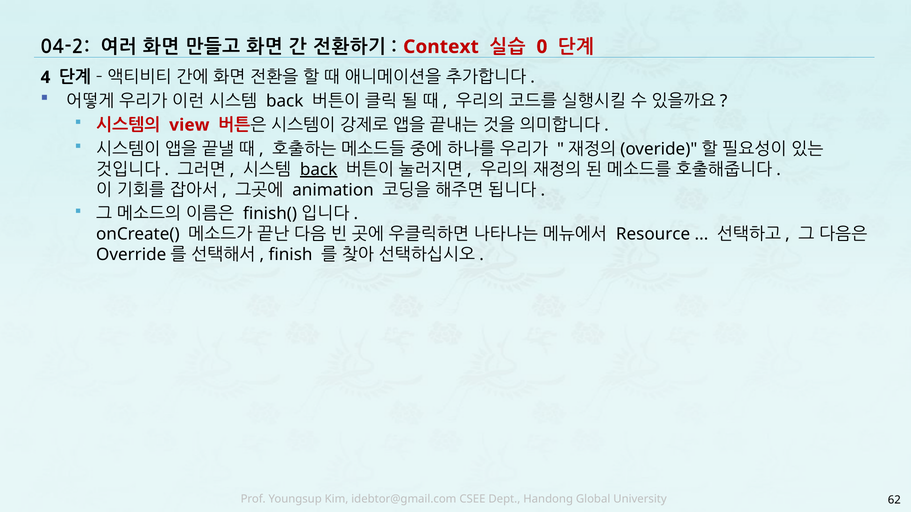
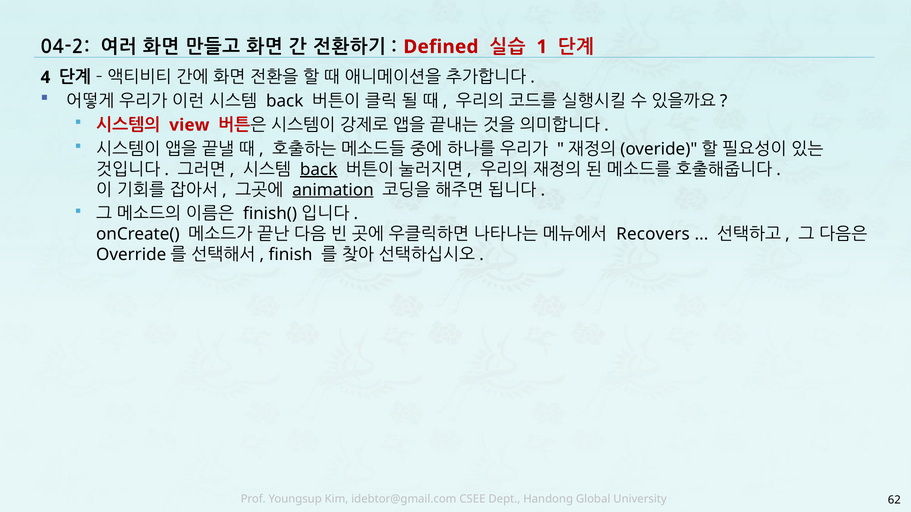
Context: Context -> Defined (441, 47)
0: 0 -> 1 (542, 47)
animation underline: none -> present (333, 190)
Resource: Resource -> Recovers (653, 234)
